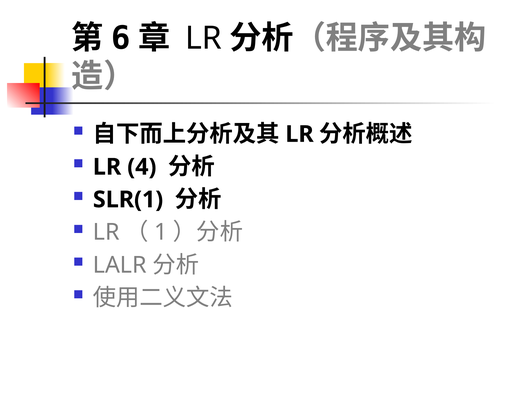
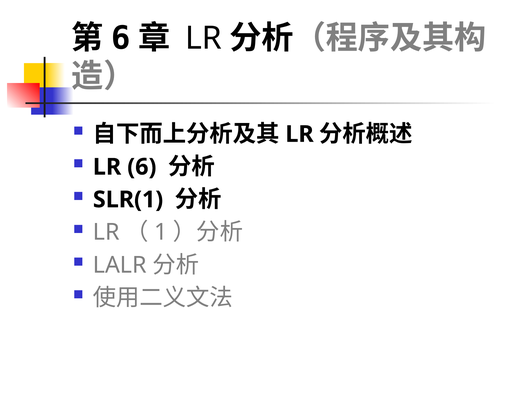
LR 4: 4 -> 6 (142, 167)
